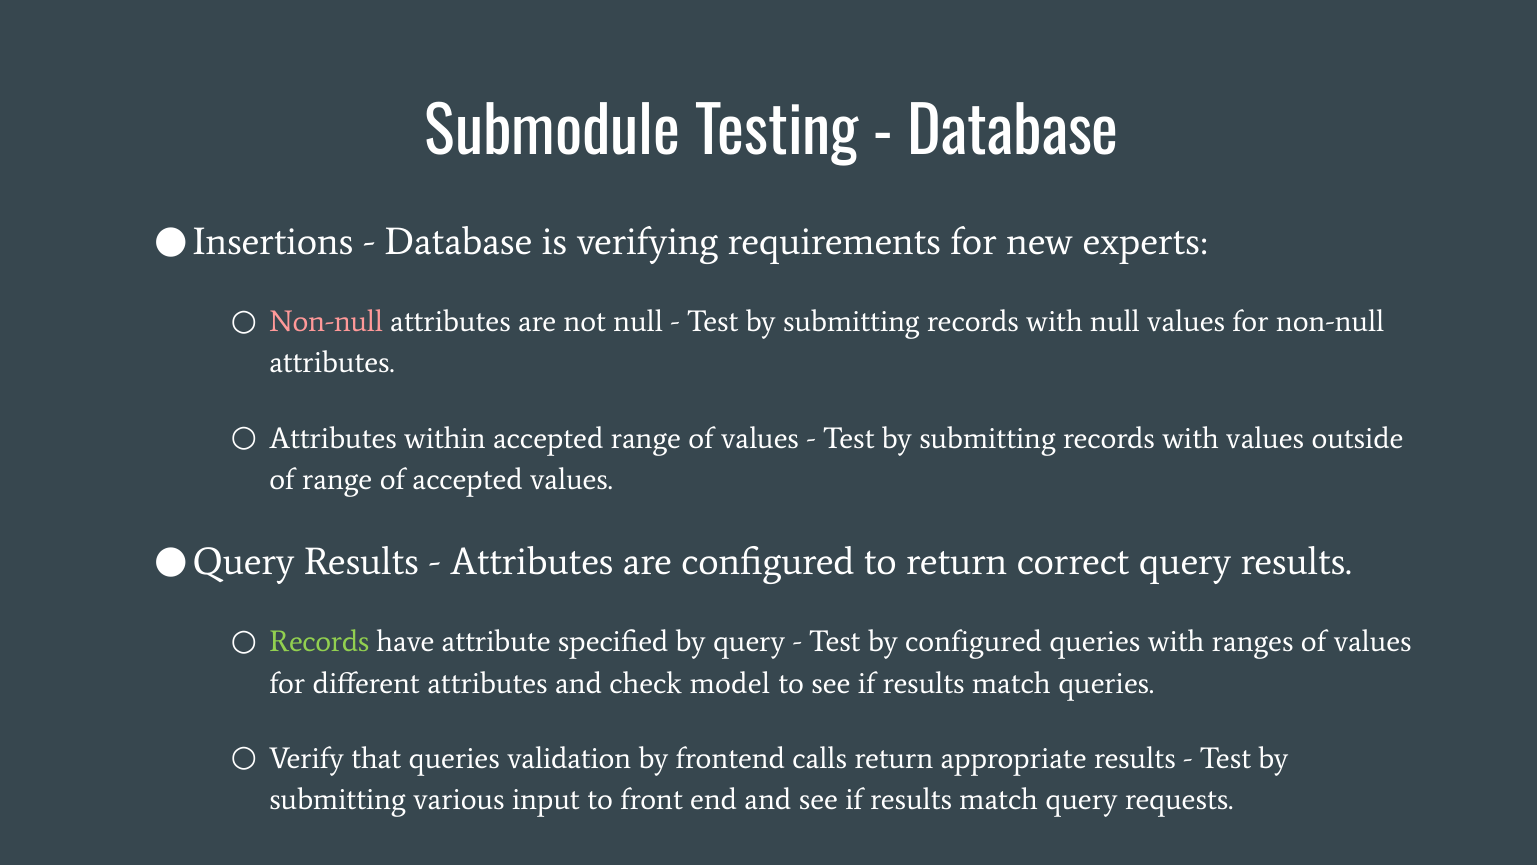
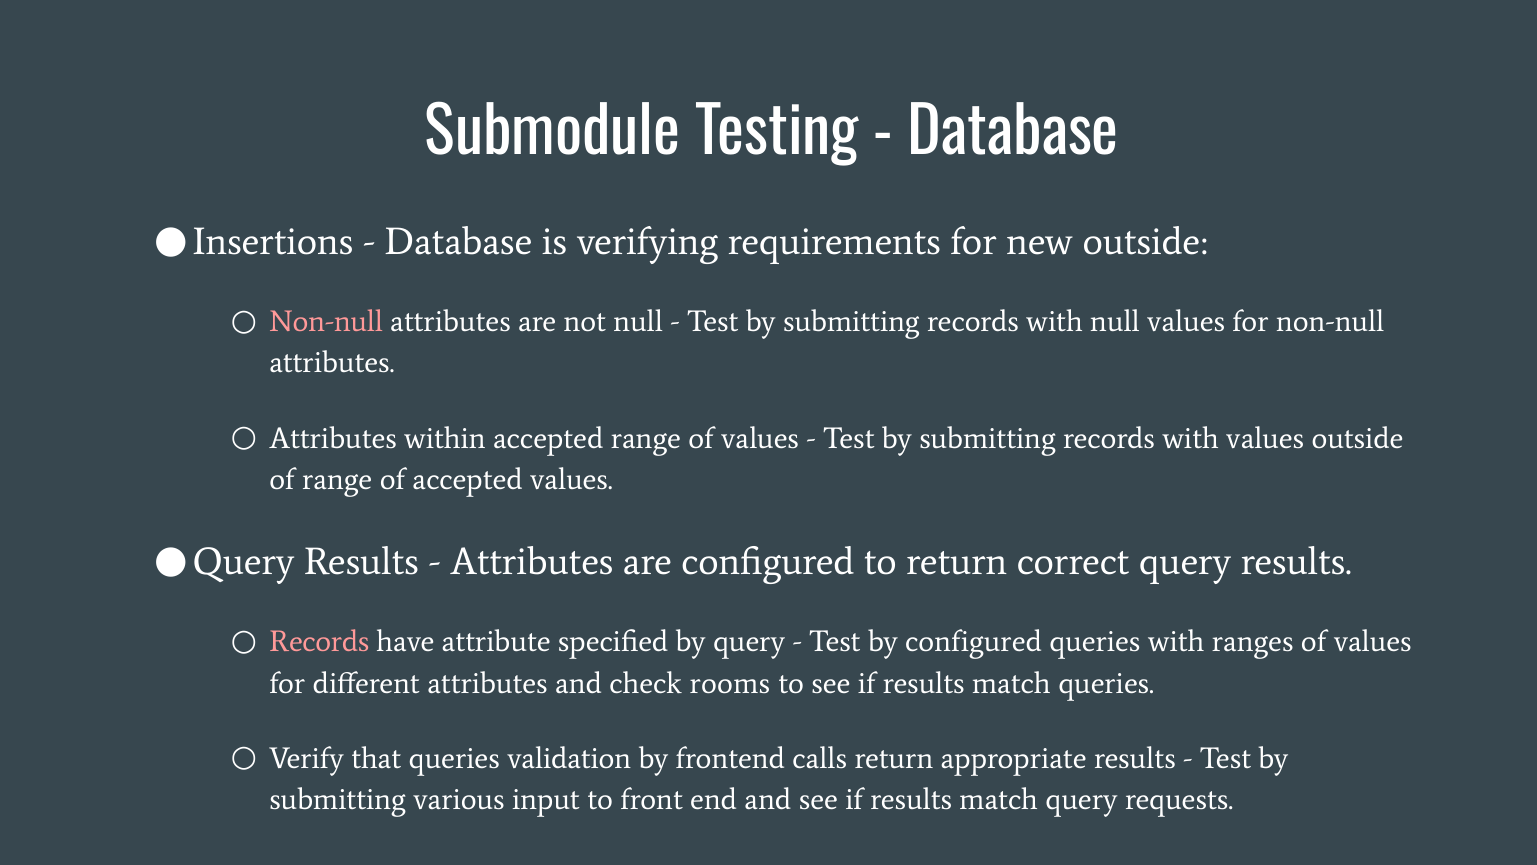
new experts: experts -> outside (1145, 242)
Records colour: light green -> pink (319, 642)
model: model -> rooms (730, 683)
